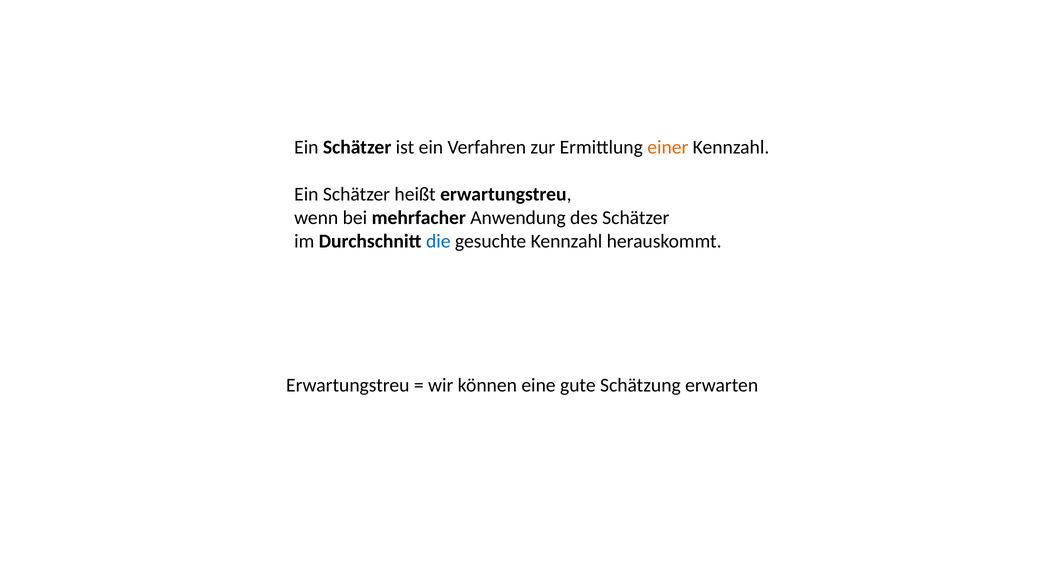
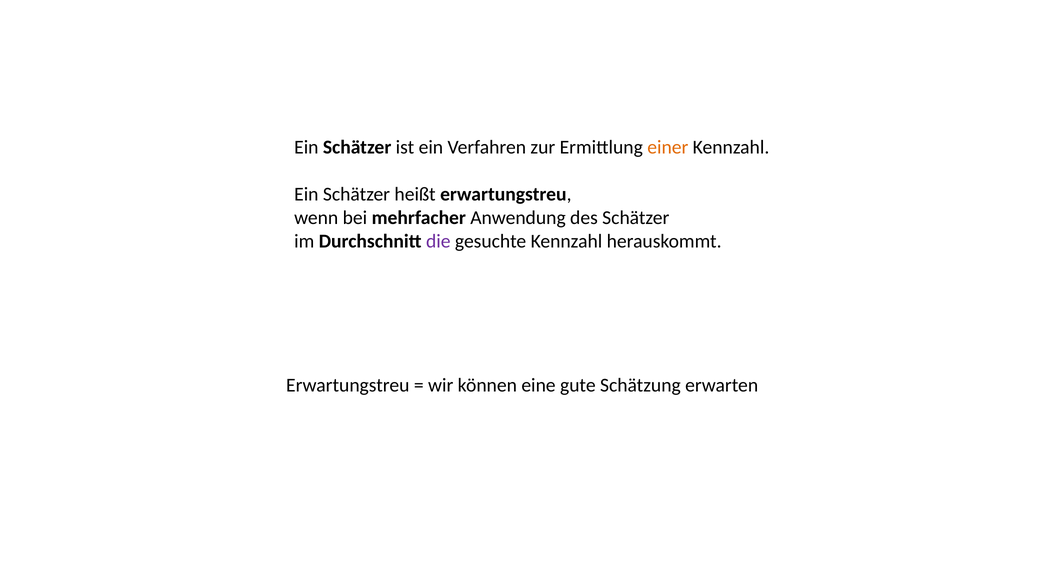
die colour: blue -> purple (438, 241)
